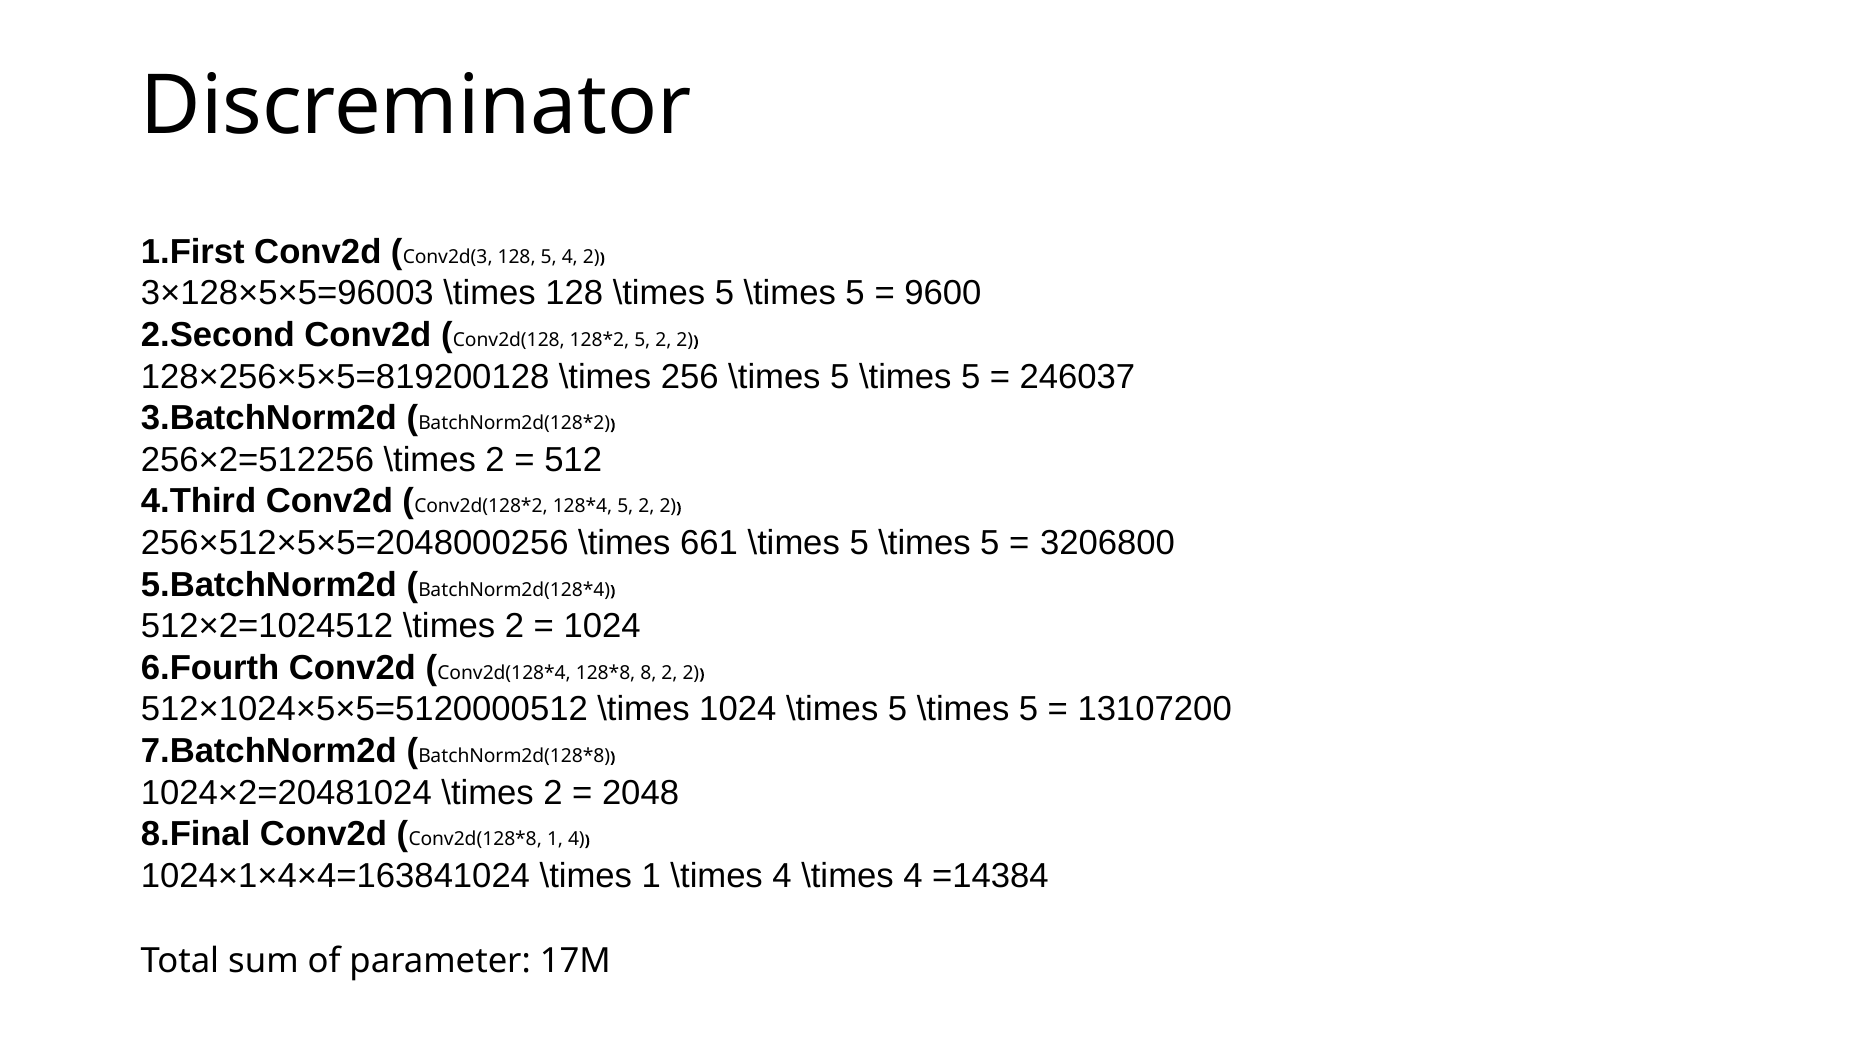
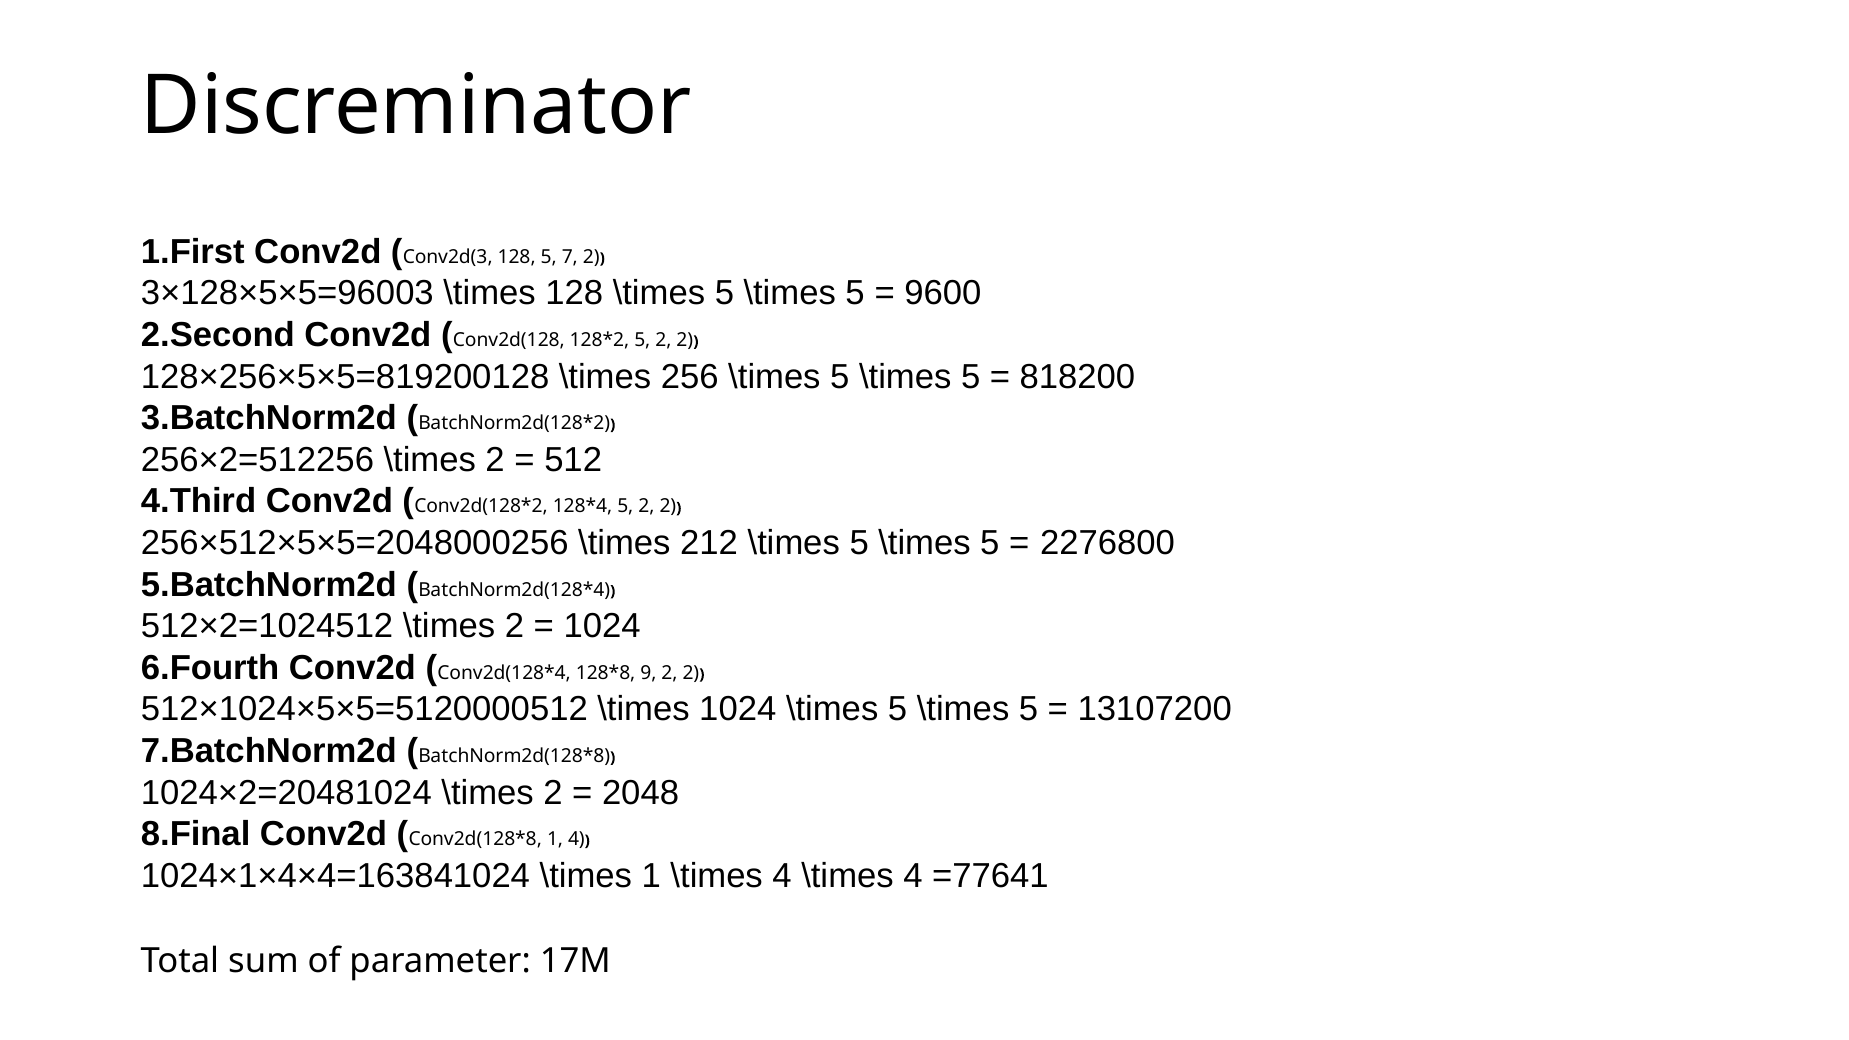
5 4: 4 -> 7 (570, 257)
246037: 246037 -> 818200 (1077, 377)
661: 661 -> 212 (709, 543)
3206800: 3206800 -> 2276800 (1107, 543)
8: 8 -> 9 (648, 673)
=14384: =14384 -> =77641 (990, 876)
